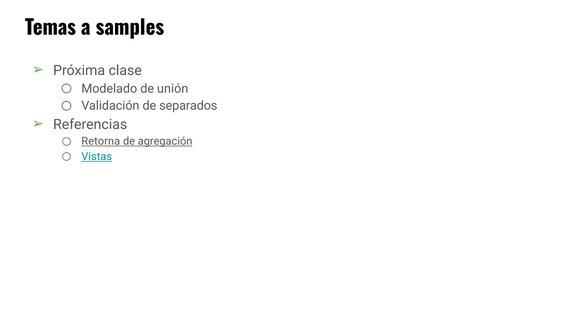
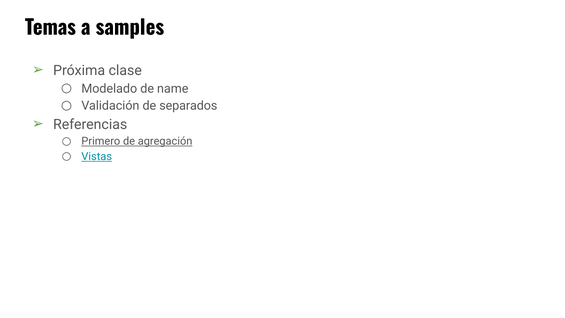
unión: unión -> name (173, 88)
Retorna: Retorna -> Primero (101, 141)
